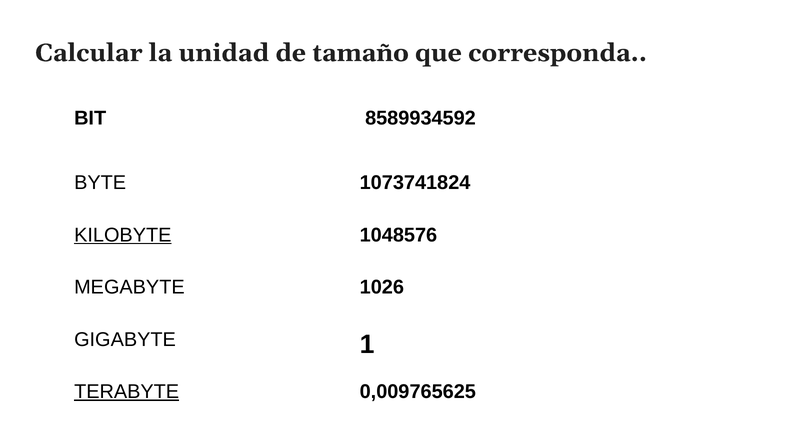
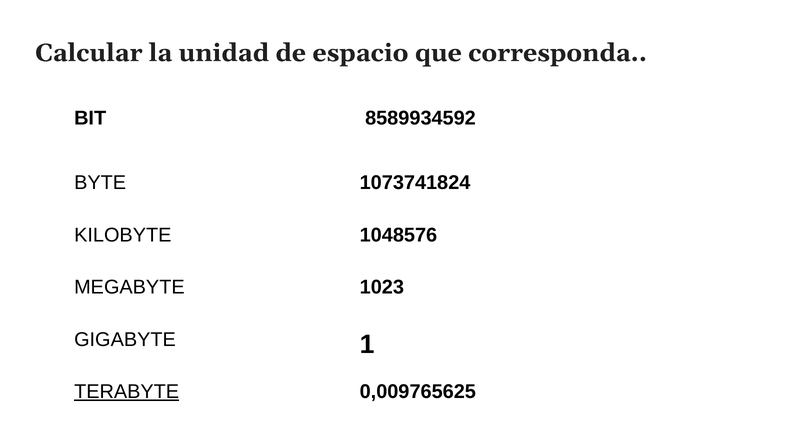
tamaño: tamaño -> espacio (360, 53)
KILOBYTE underline: present -> none (123, 235)
1026: 1026 -> 1023 (382, 287)
